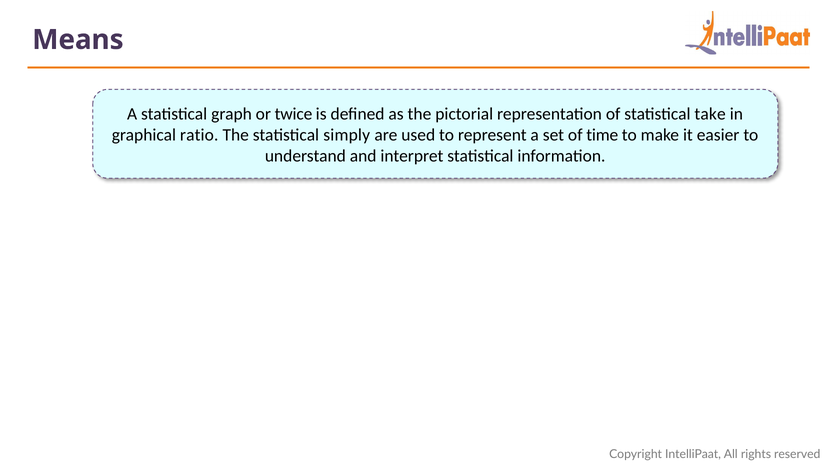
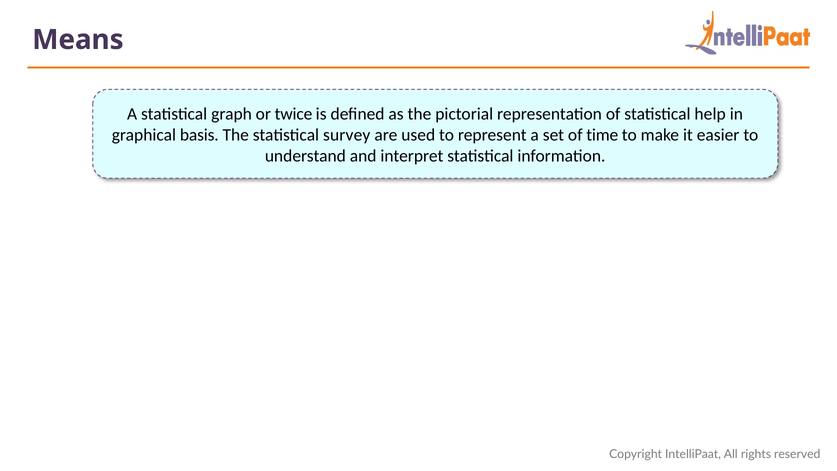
take: take -> help (710, 114)
ratio: ratio -> basis (199, 135)
simply: simply -> survey (347, 135)
